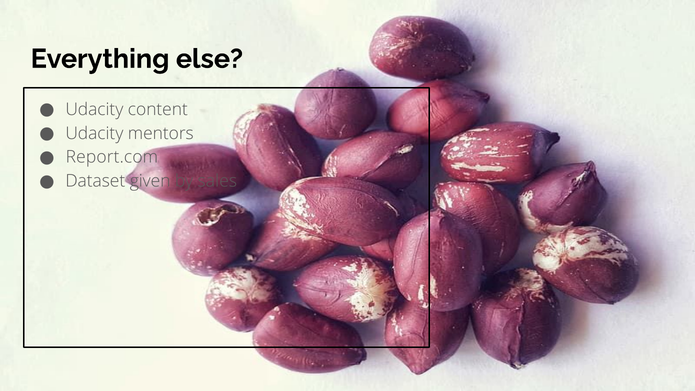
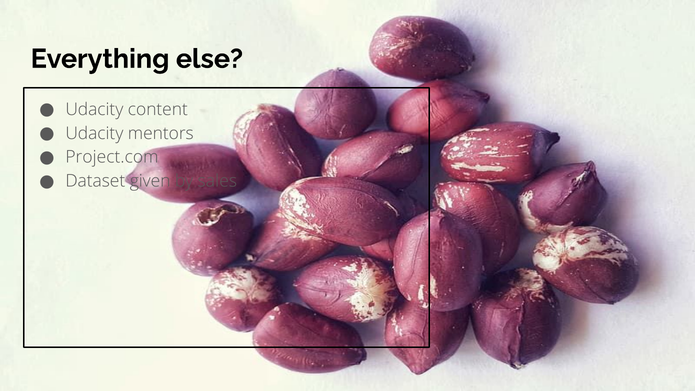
Report.com: Report.com -> Project.com (112, 157)
